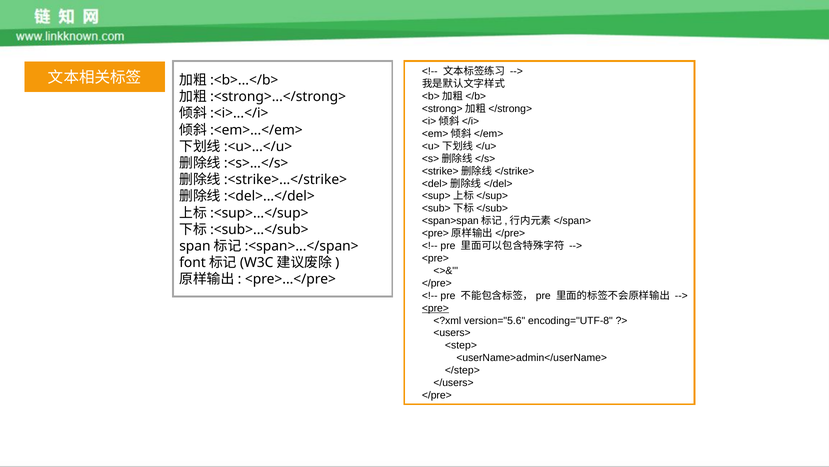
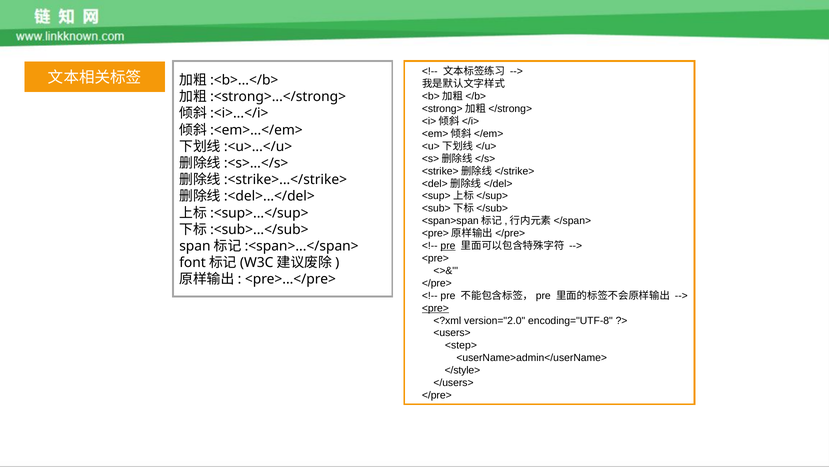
pre underline: none -> present (448, 246)
version="5.6: version="5.6 -> version="2.0 (495, 320)
</step>: </step> -> </style> (462, 370)
